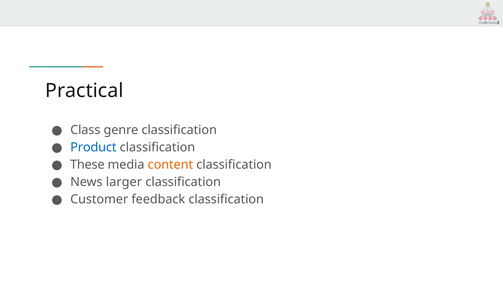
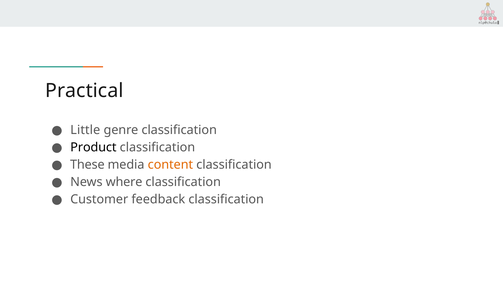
Class: Class -> Little (85, 130)
Product colour: blue -> black (93, 147)
larger: larger -> where (124, 182)
